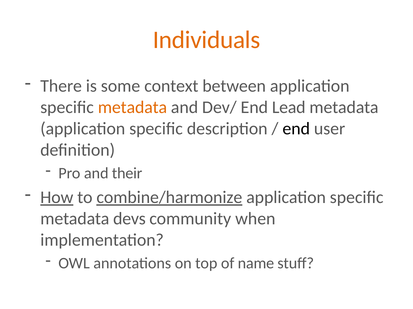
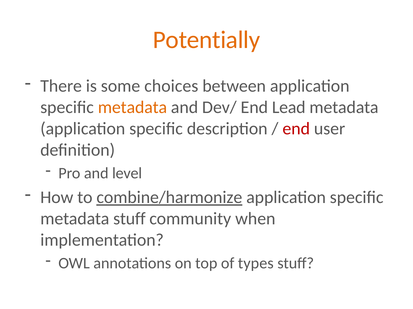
Individuals: Individuals -> Potentially (207, 40)
context: context -> choices (171, 86)
end colour: black -> red (296, 129)
their: their -> level (127, 174)
How underline: present -> none (57, 198)
metadata devs: devs -> stuff (129, 219)
name: name -> types (256, 264)
